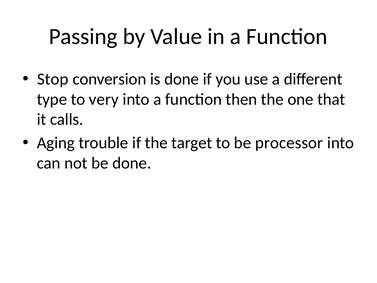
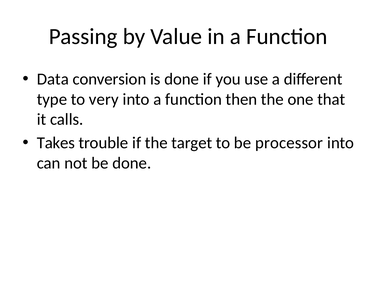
Stop: Stop -> Data (53, 79)
Aging: Aging -> Takes (56, 143)
